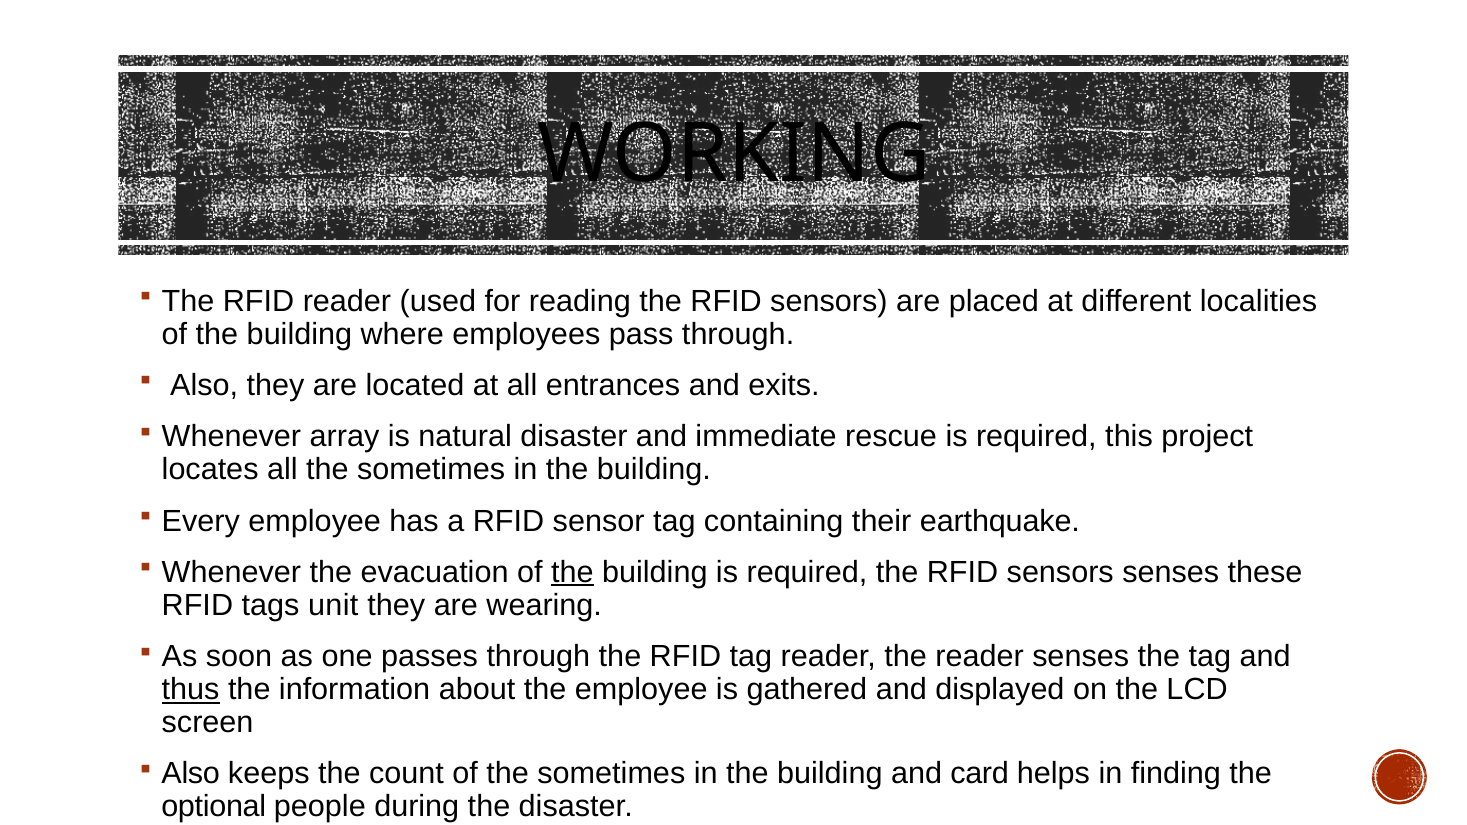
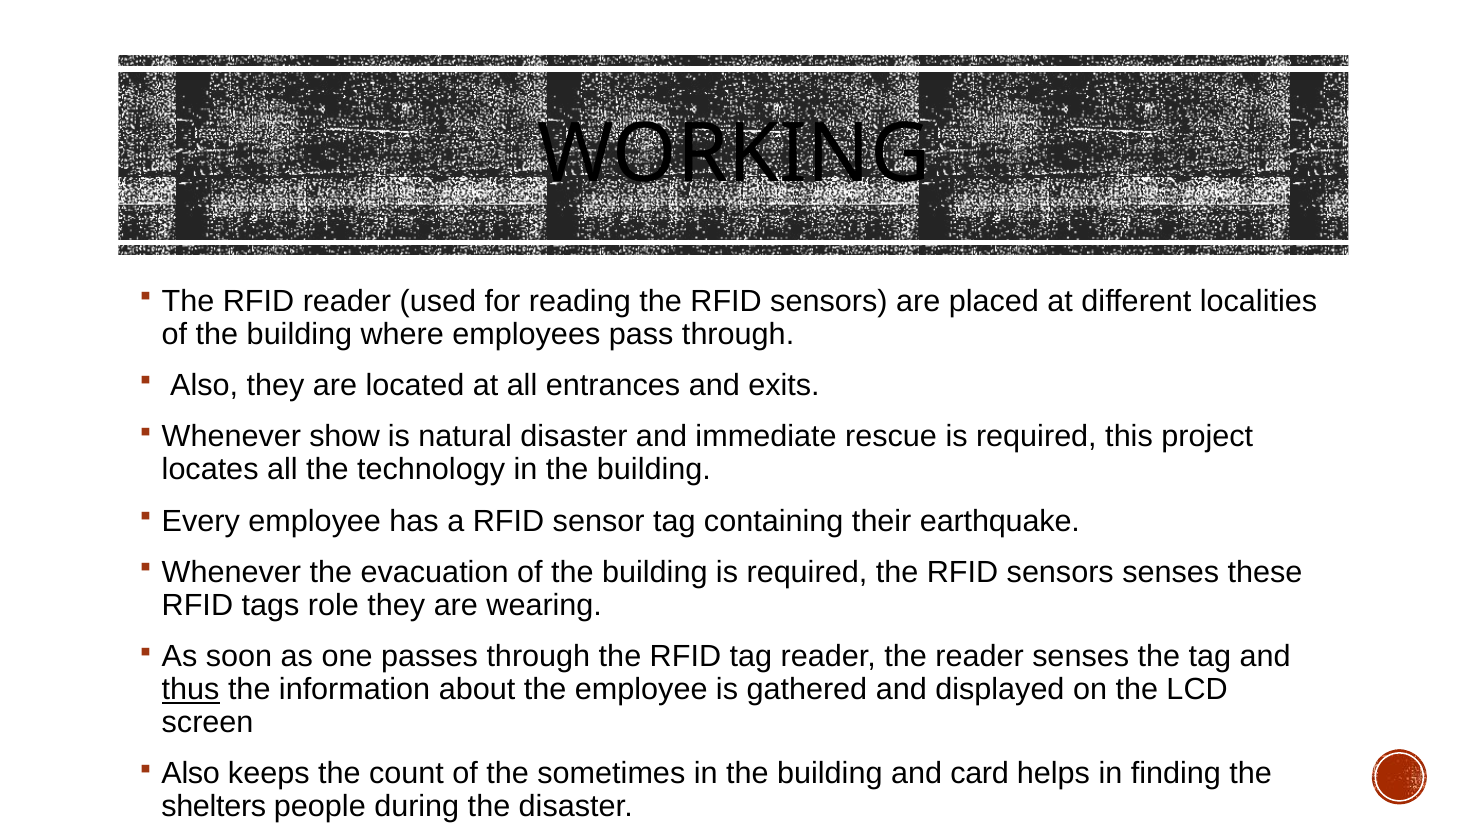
array: array -> show (345, 437)
all the sometimes: sometimes -> technology (431, 470)
the underline: present -> none (572, 572)
unit: unit -> role (333, 605)
optional: optional -> shelters (214, 807)
